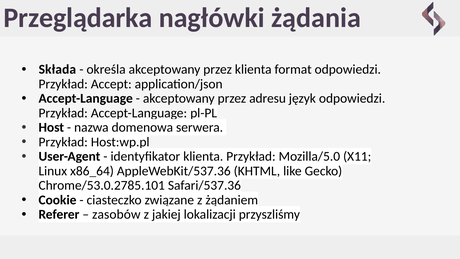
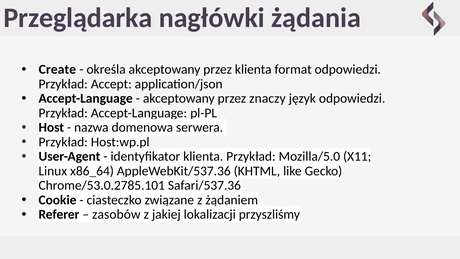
Składa: Składa -> Create (57, 69)
adresu: adresu -> znaczy (267, 98)
